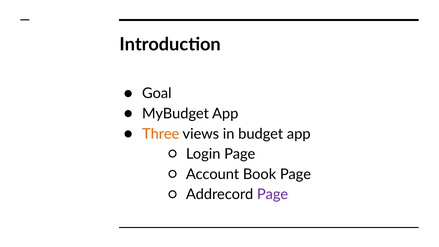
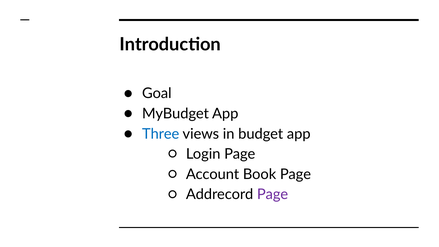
Three colour: orange -> blue (161, 134)
